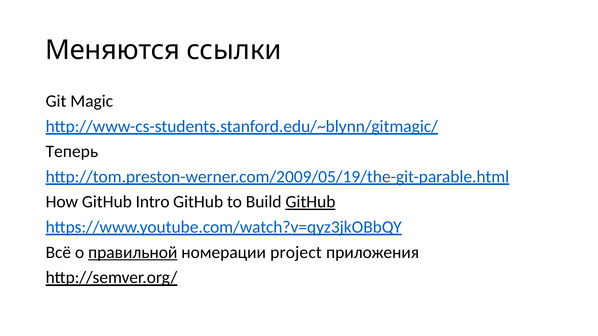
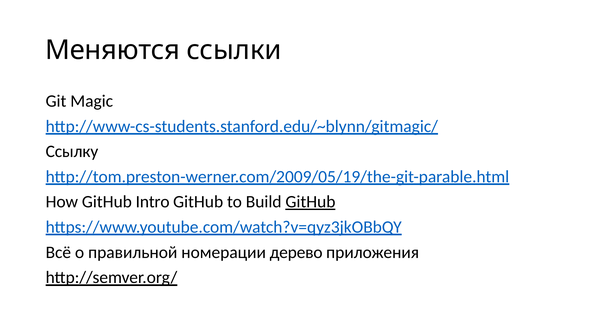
Теперь: Теперь -> Ссылку (72, 152)
правильной underline: present -> none (133, 253)
project: project -> дерево (296, 253)
